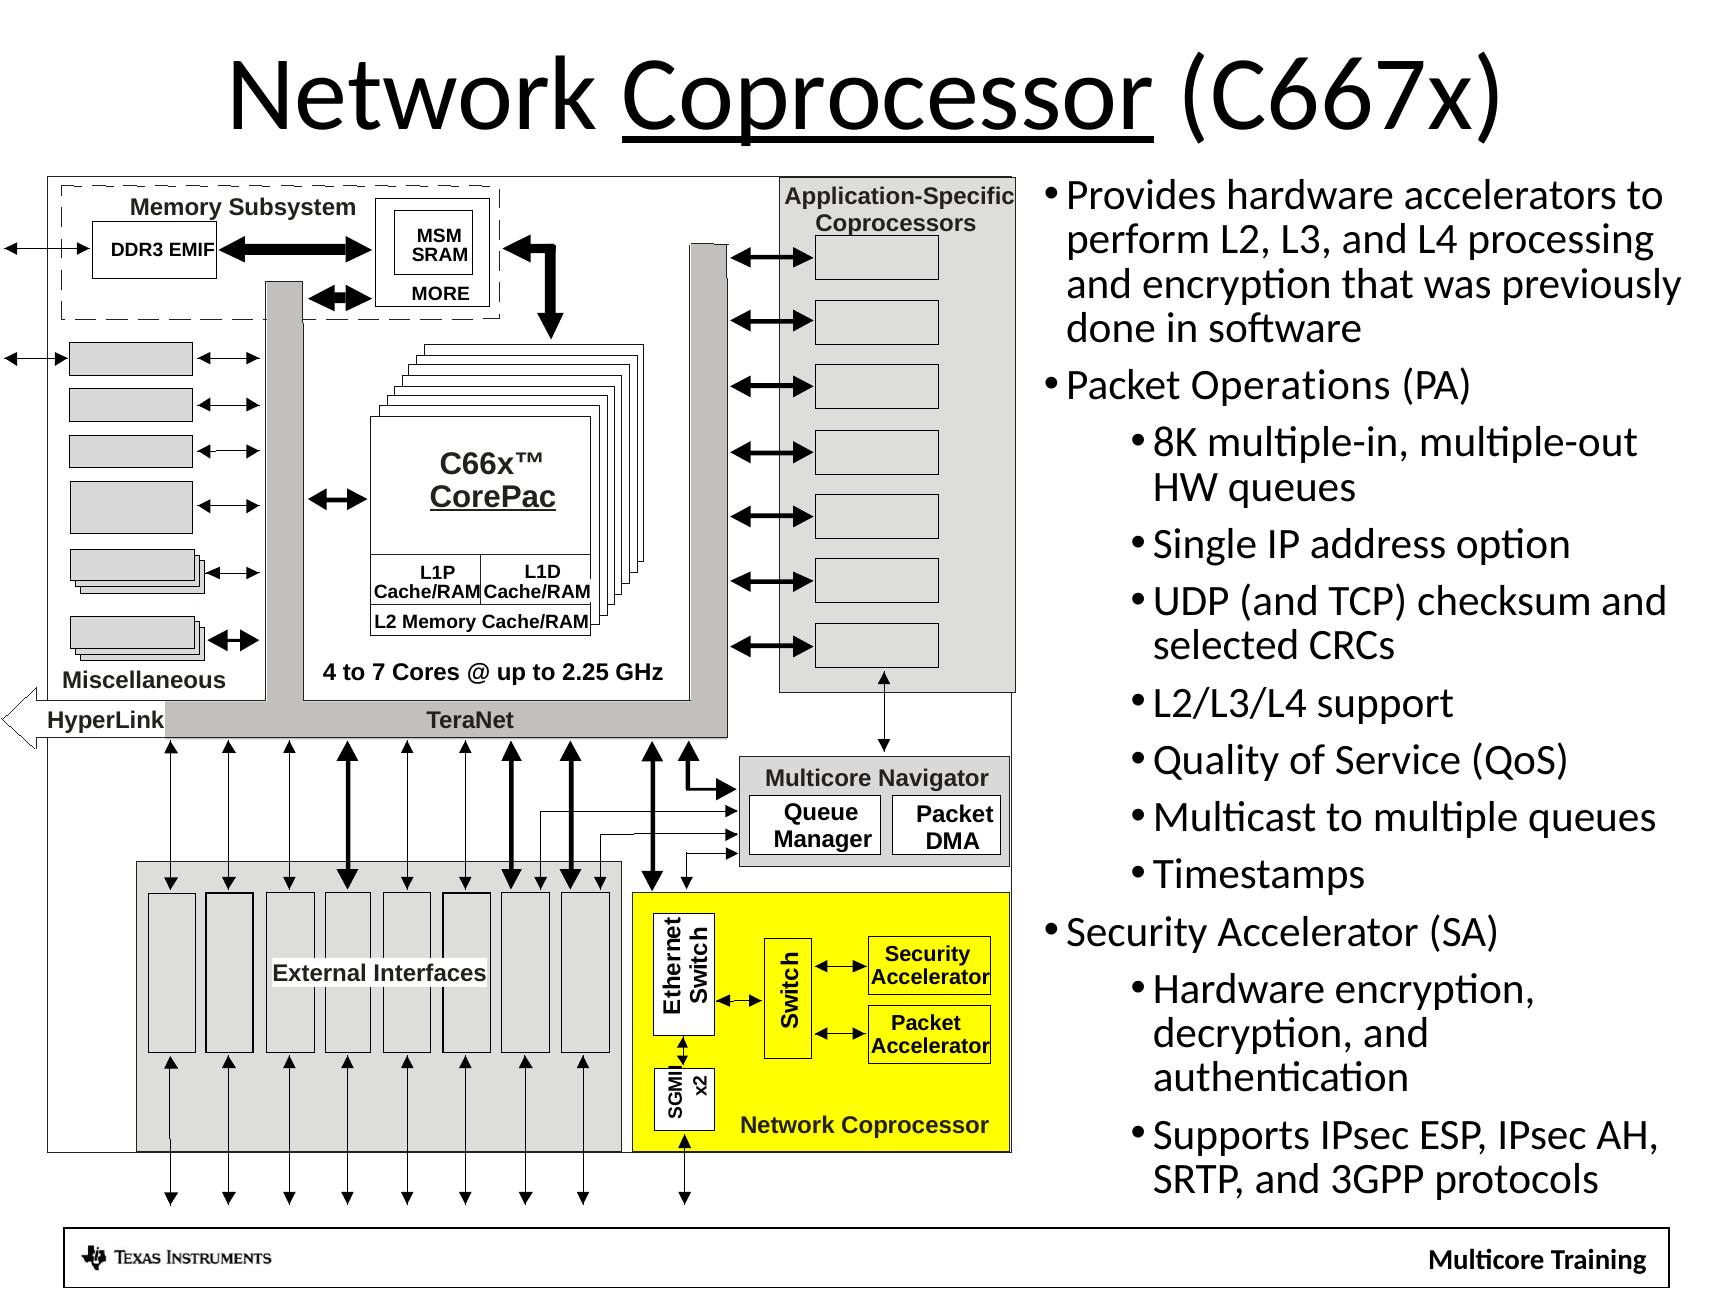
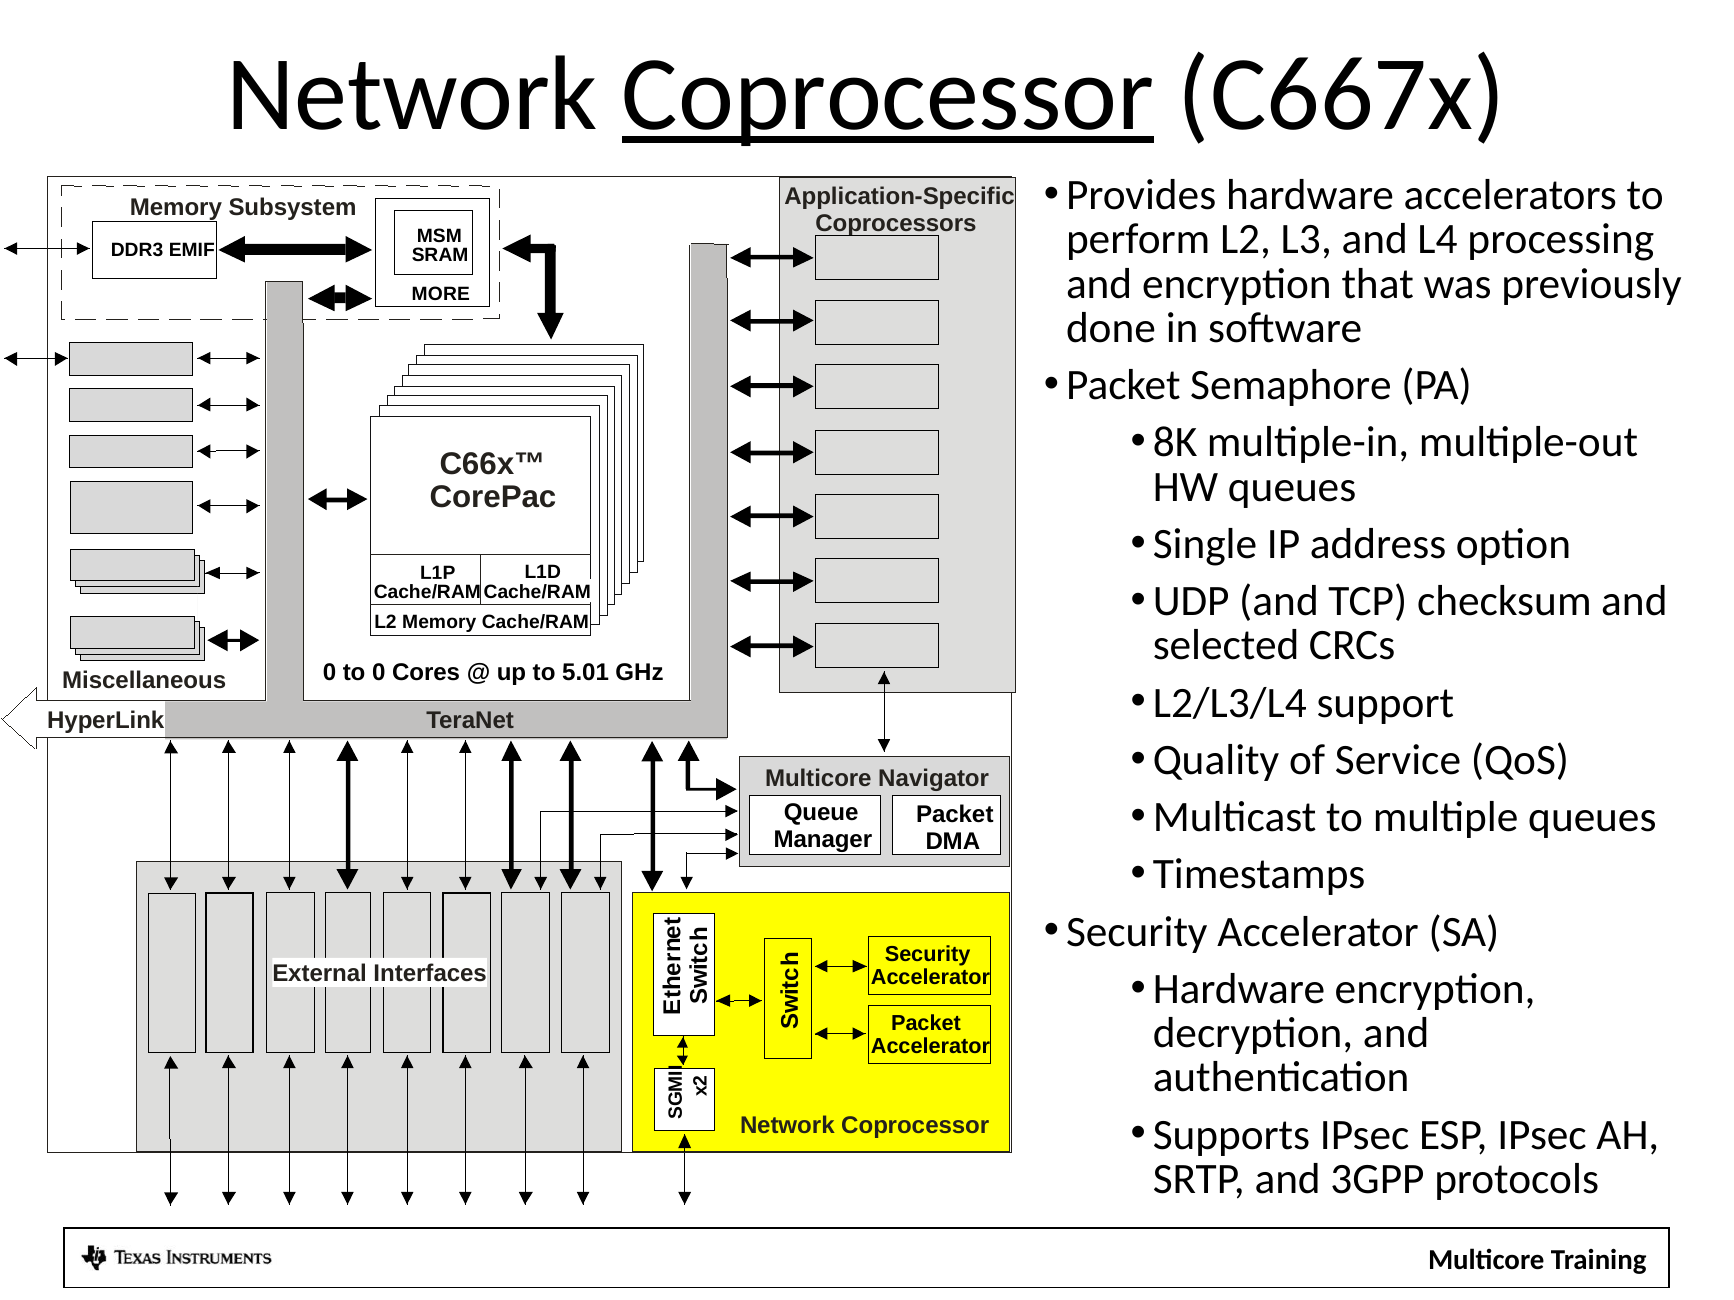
Operations: Operations -> Semaphore (1291, 385)
CorePac underline: present -> none (493, 497)
Miscellaneous 4: 4 -> 0 (330, 672)
to 7: 7 -> 0 (379, 672)
2.25: 2.25 -> 5.01 (586, 672)
